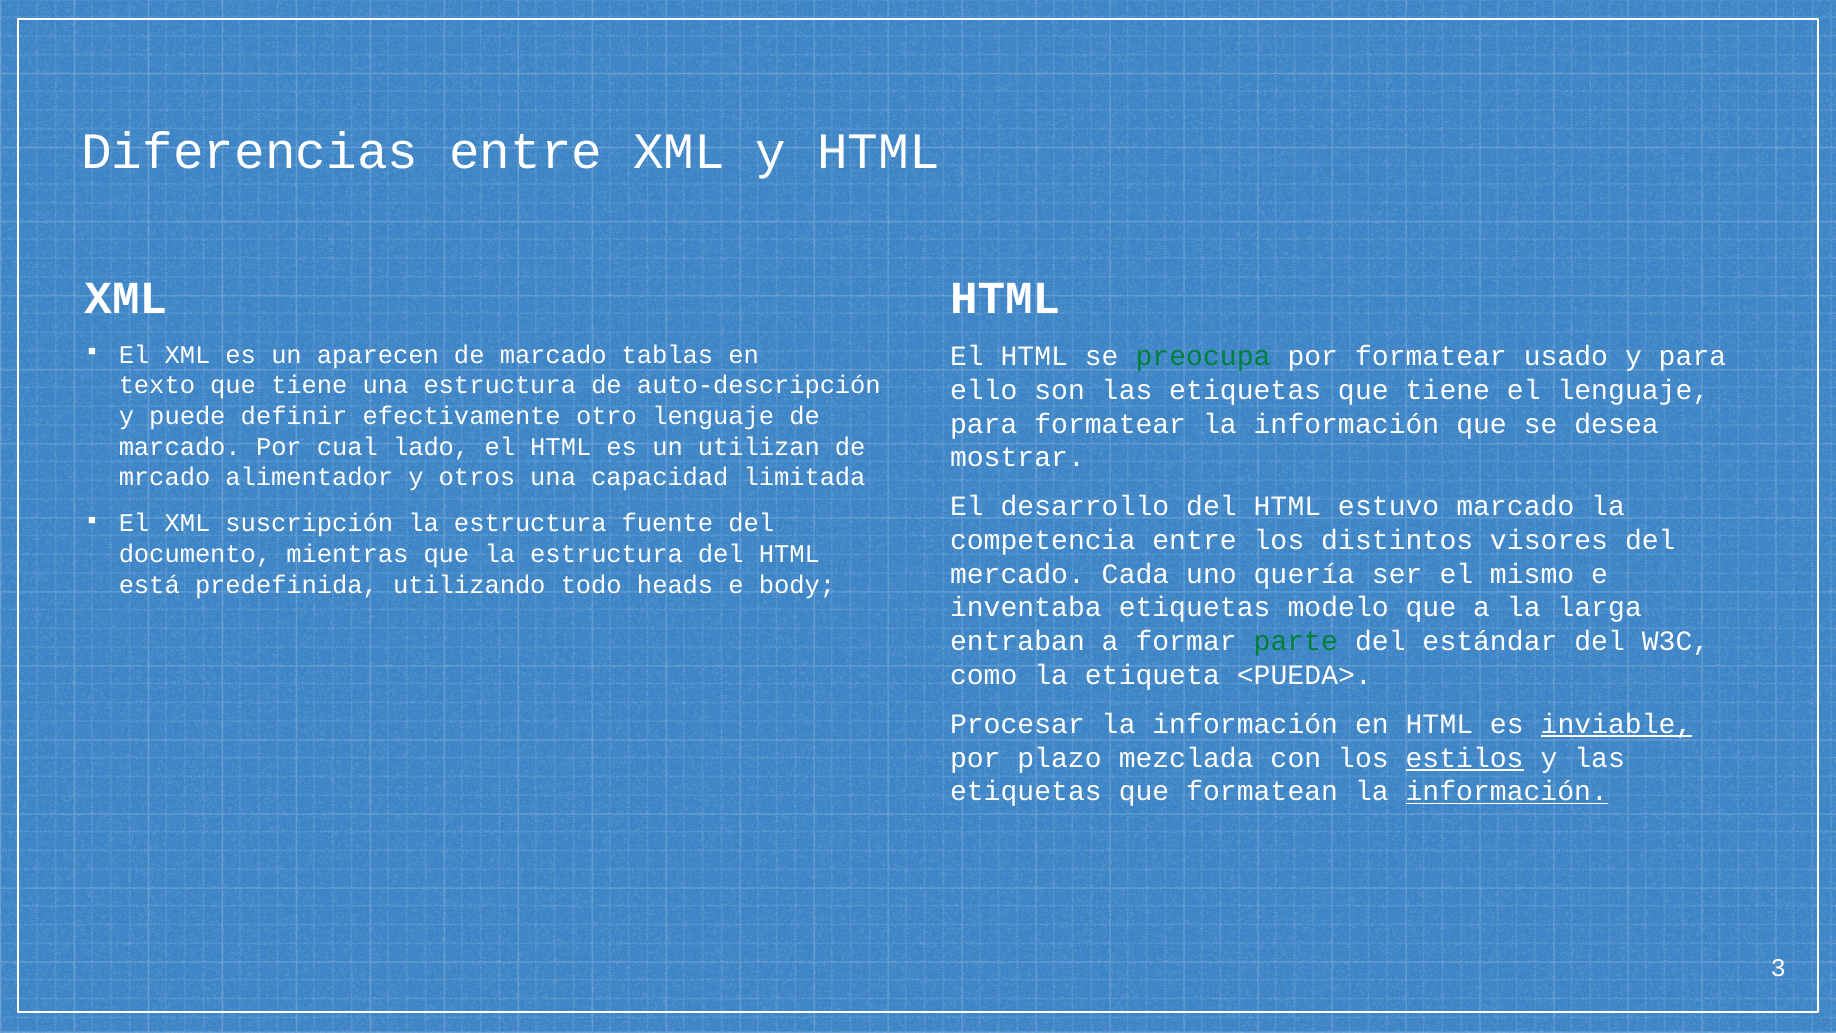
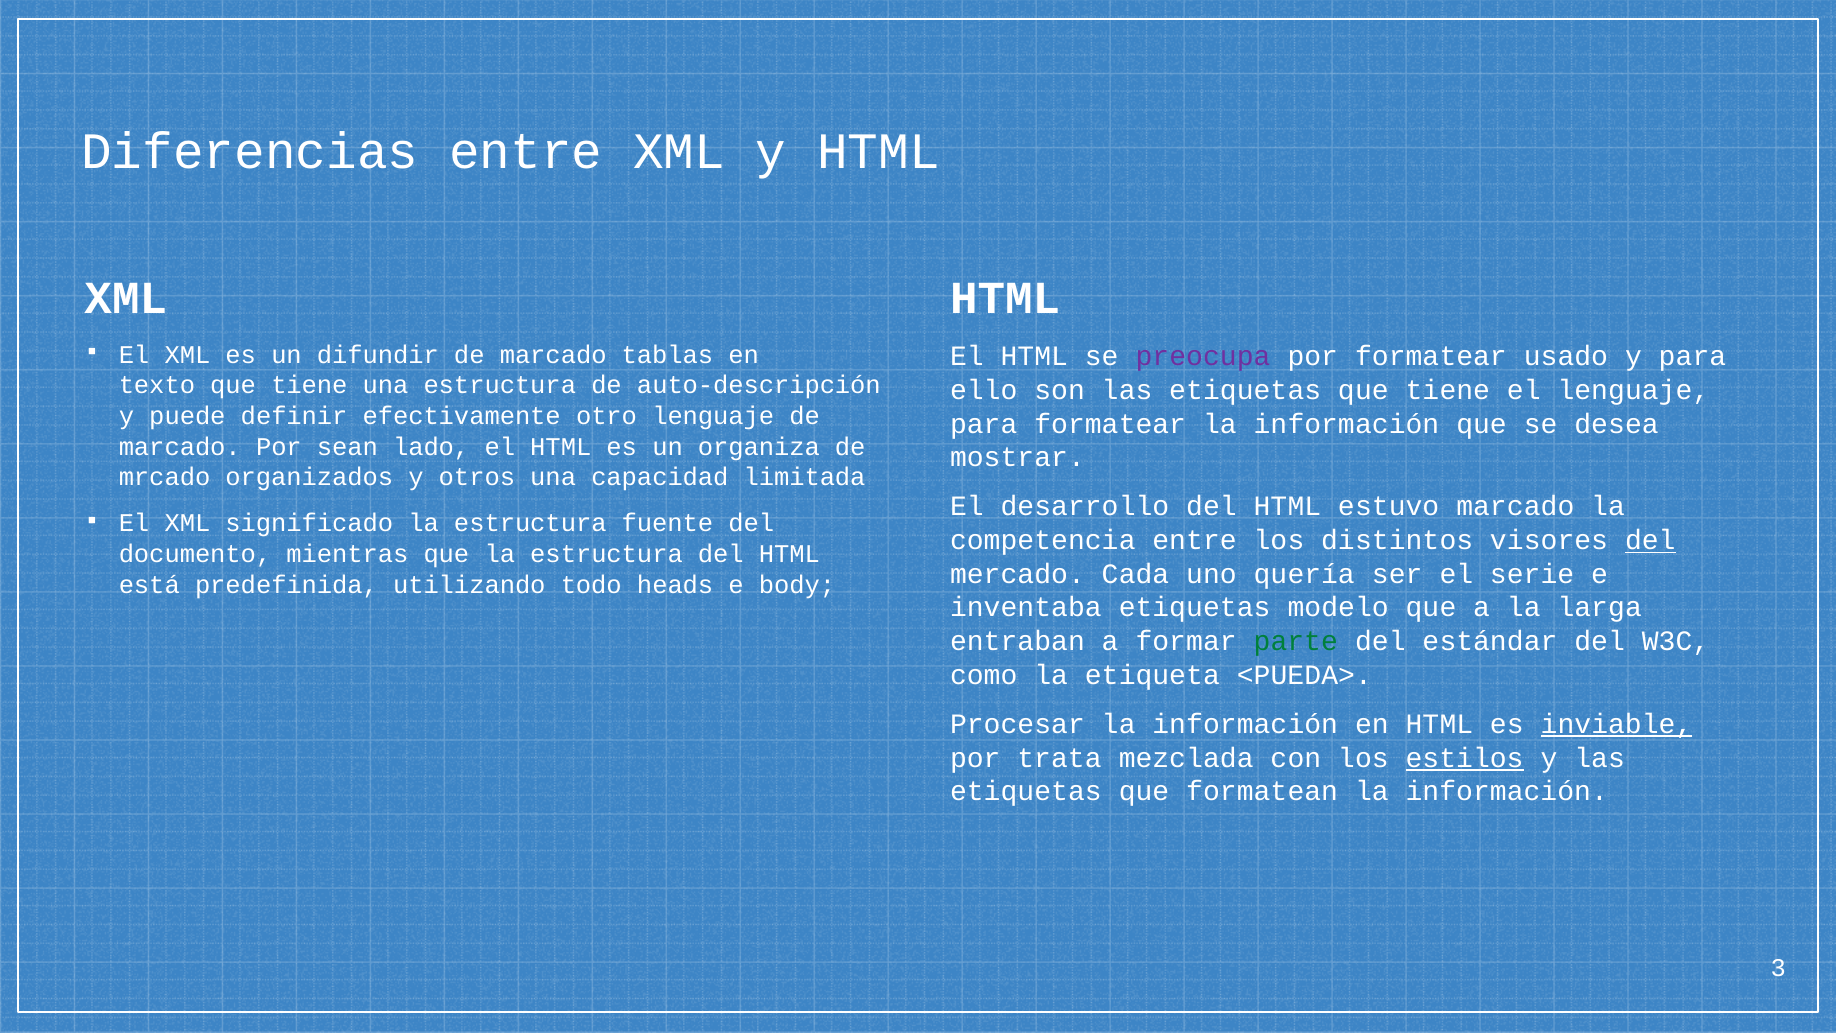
aparecen: aparecen -> difundir (378, 355)
preocupa colour: green -> purple (1203, 356)
cual: cual -> sean (347, 447)
utilizan: utilizan -> organiza (759, 447)
alimentador: alimentador -> organizados (309, 477)
suscripción: suscripción -> significado (309, 523)
del underline: none -> present (1650, 540)
mismo: mismo -> serie (1532, 574)
plazo: plazo -> trata (1059, 758)
información underline: present -> none (1507, 791)
